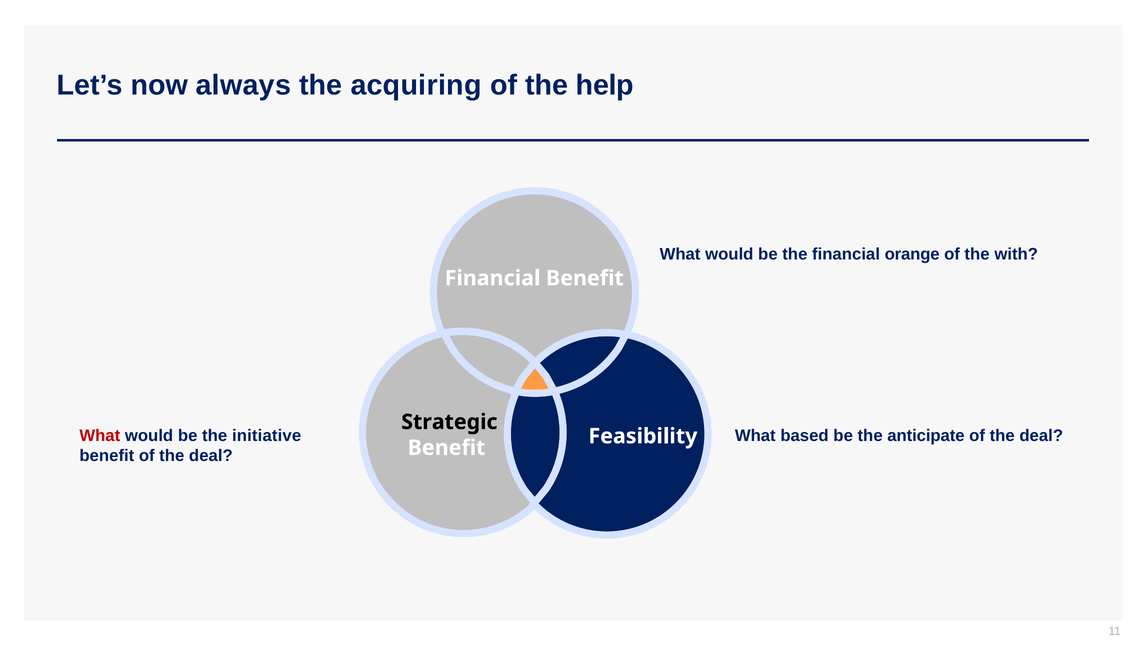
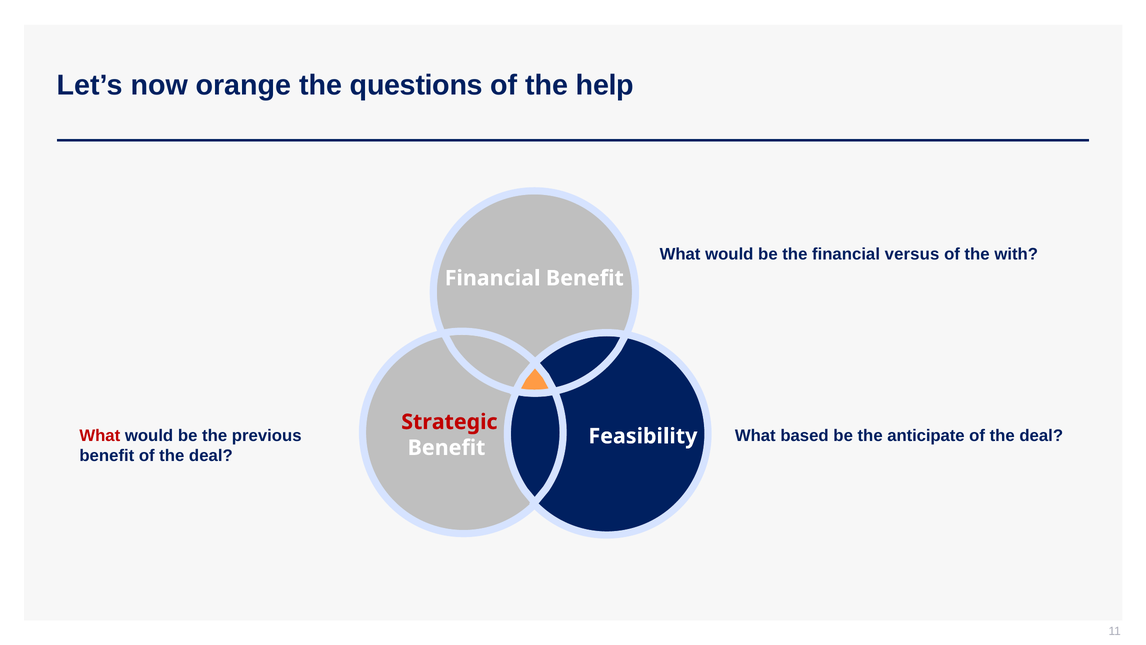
always: always -> orange (244, 85)
acquiring: acquiring -> questions (416, 85)
orange: orange -> versus (912, 254)
Strategic colour: black -> red (449, 422)
initiative: initiative -> previous (267, 435)
